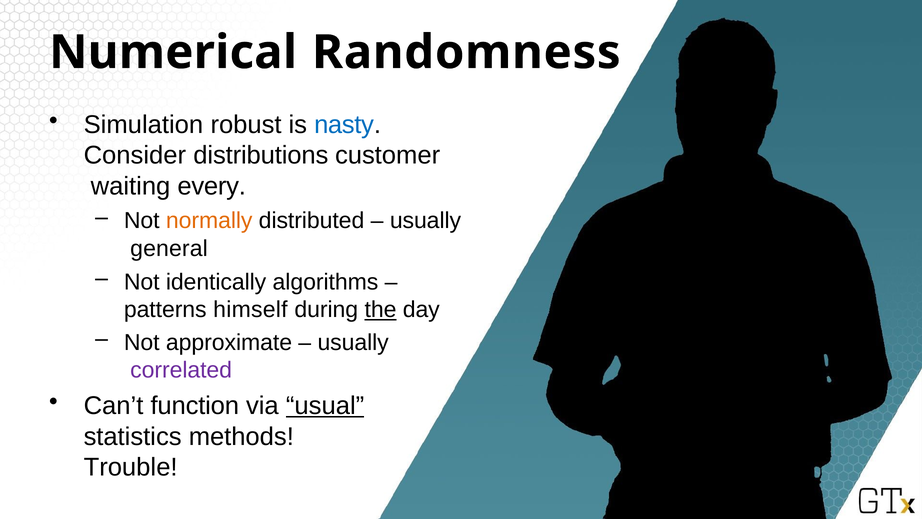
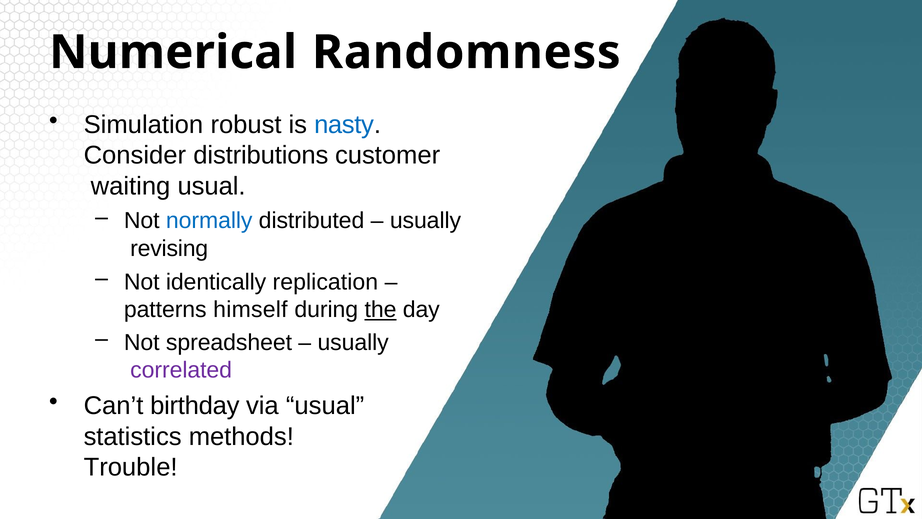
waiting every: every -> usual (212, 186)
normally colour: orange -> blue (209, 221)
general: general -> revising (169, 248)
algorithms: algorithms -> replication (325, 282)
approximate: approximate -> spreadsheet (229, 342)
function: function -> birthday (195, 405)
usual underline: present -> none (325, 405)
